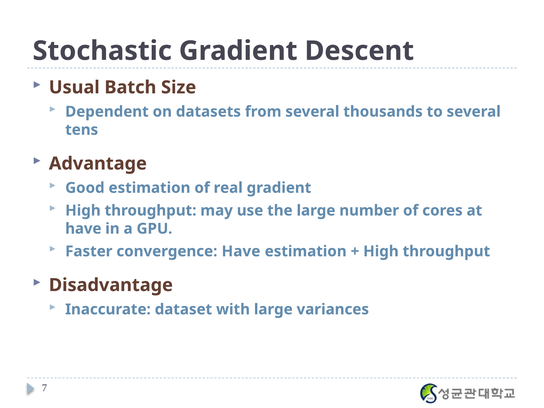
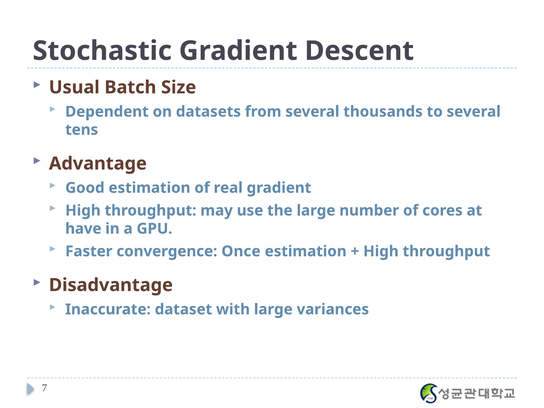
convergence Have: Have -> Once (241, 251)
